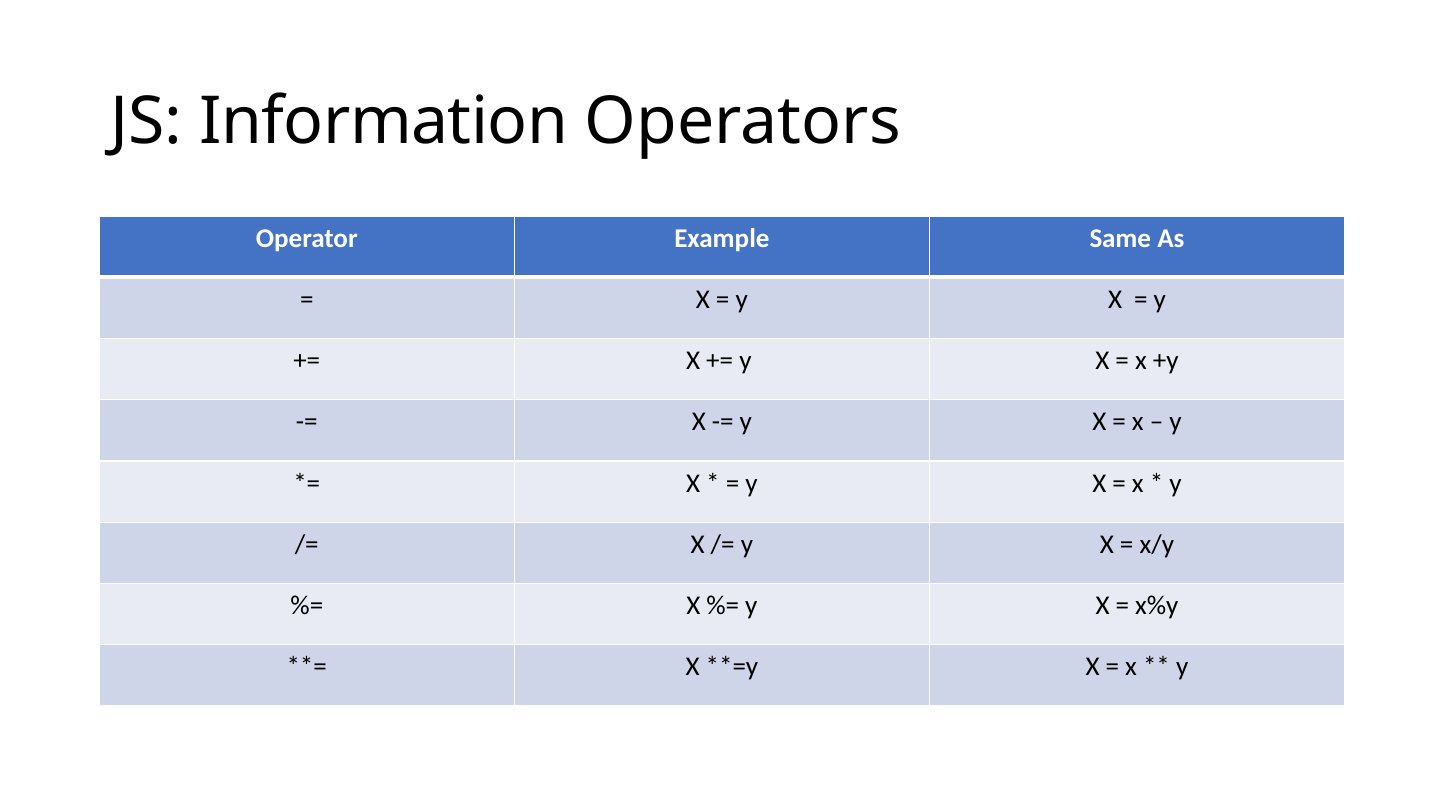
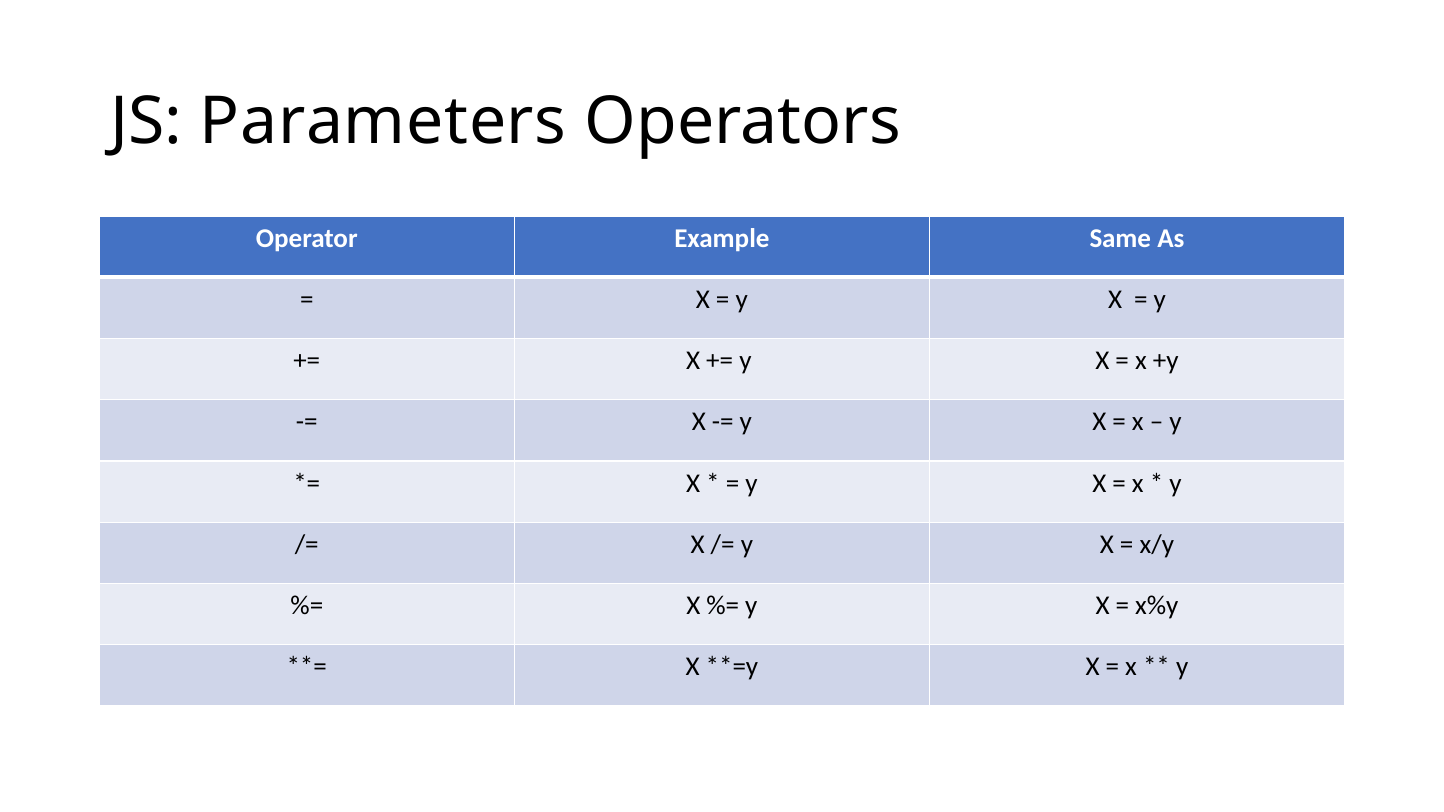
Information: Information -> Parameters (383, 121)
